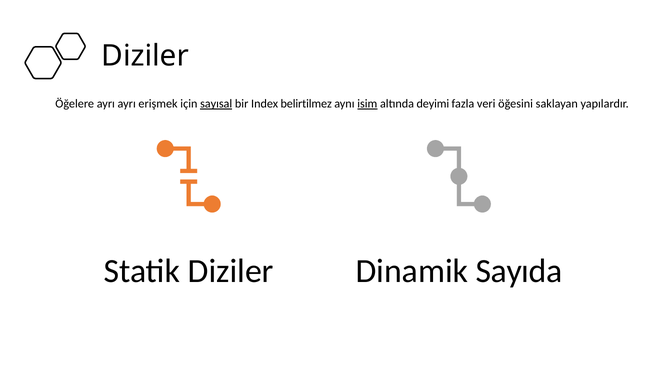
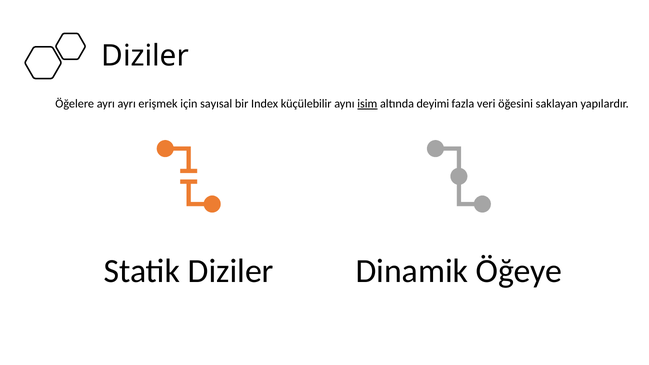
sayısal underline: present -> none (216, 104)
belirtilmez: belirtilmez -> küçülebilir (306, 104)
Sayıda: Sayıda -> Öğeye (519, 271)
